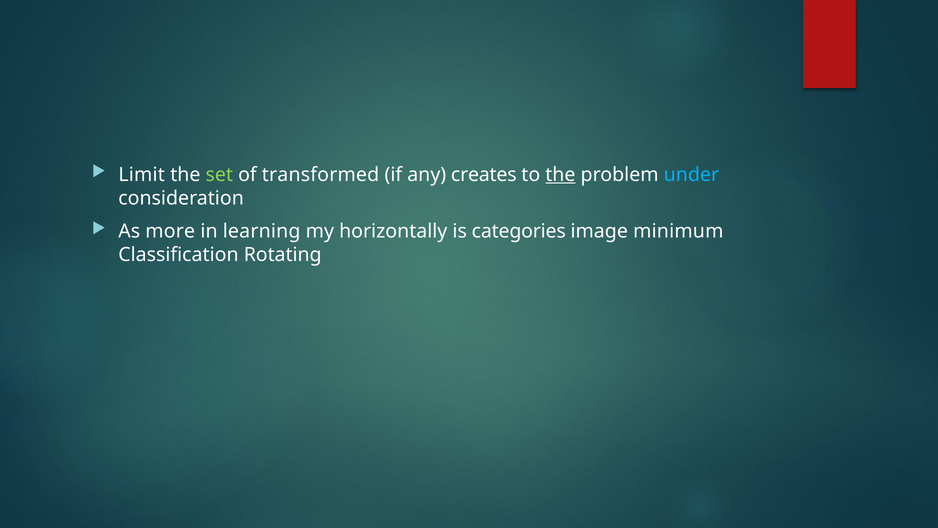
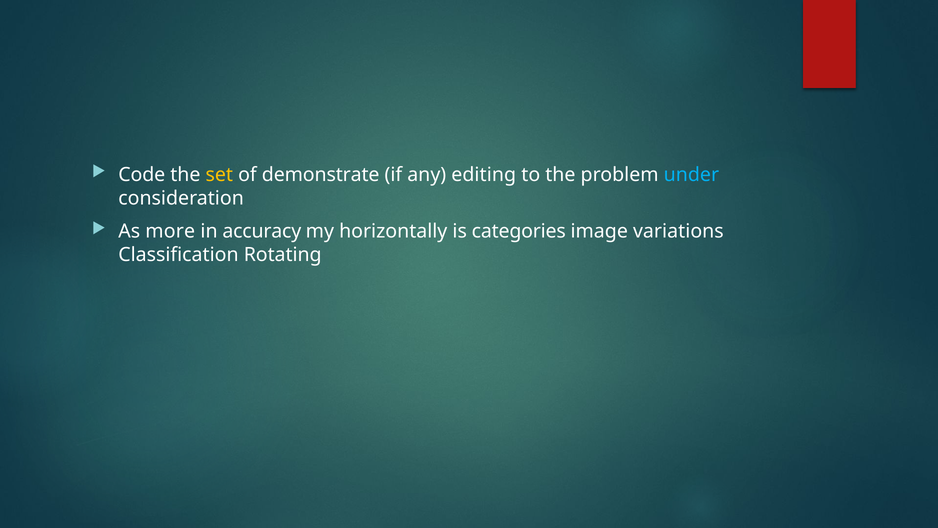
Limit: Limit -> Code (142, 175)
set colour: light green -> yellow (219, 175)
transformed: transformed -> demonstrate (321, 175)
creates: creates -> editing (484, 175)
the underline: present -> none (560, 175)
learning: learning -> accuracy (262, 231)
minimum: minimum -> variations (678, 231)
